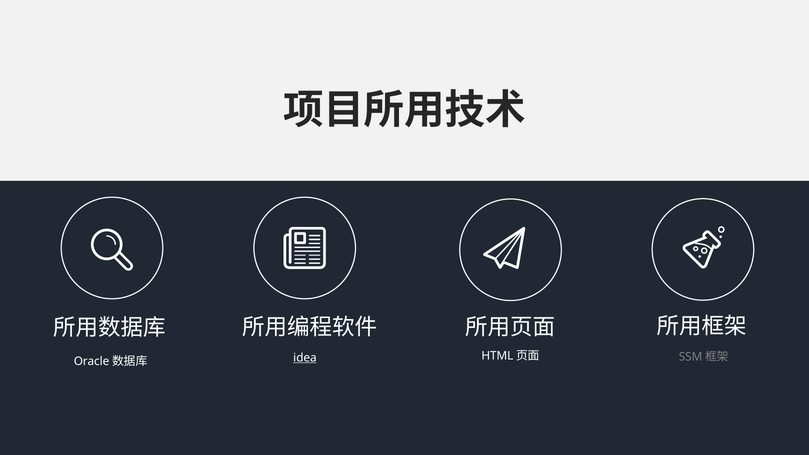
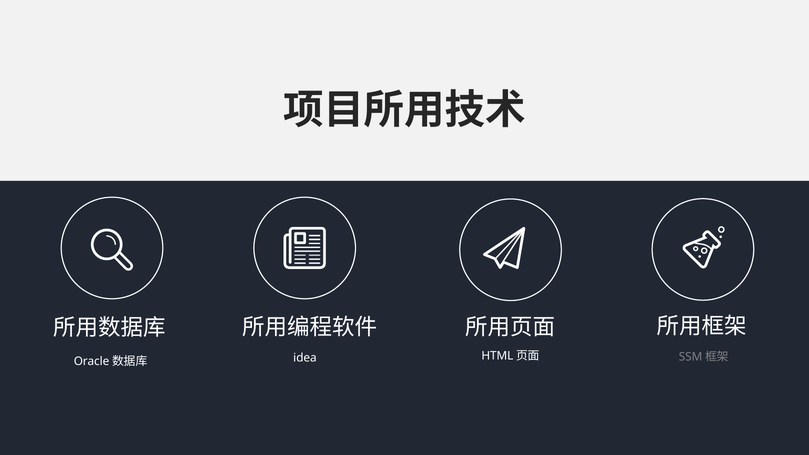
idea underline: present -> none (305, 358)
